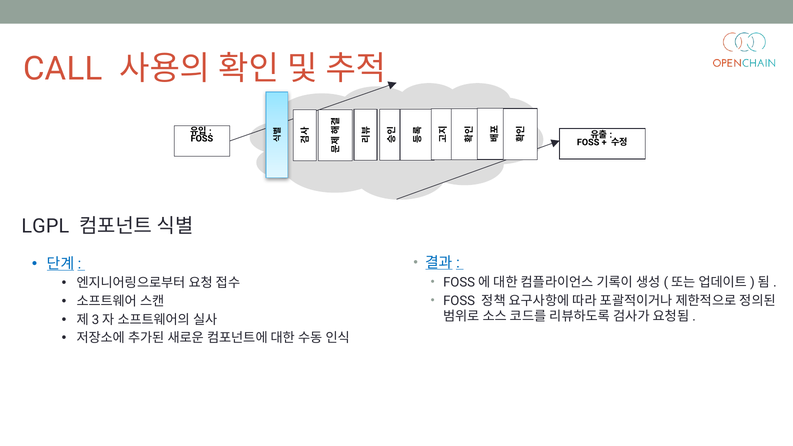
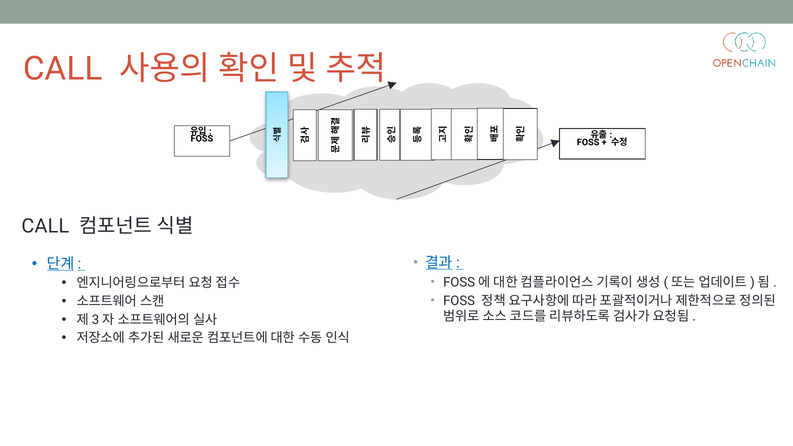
LGPL: LGPL -> CALL (45, 226)
